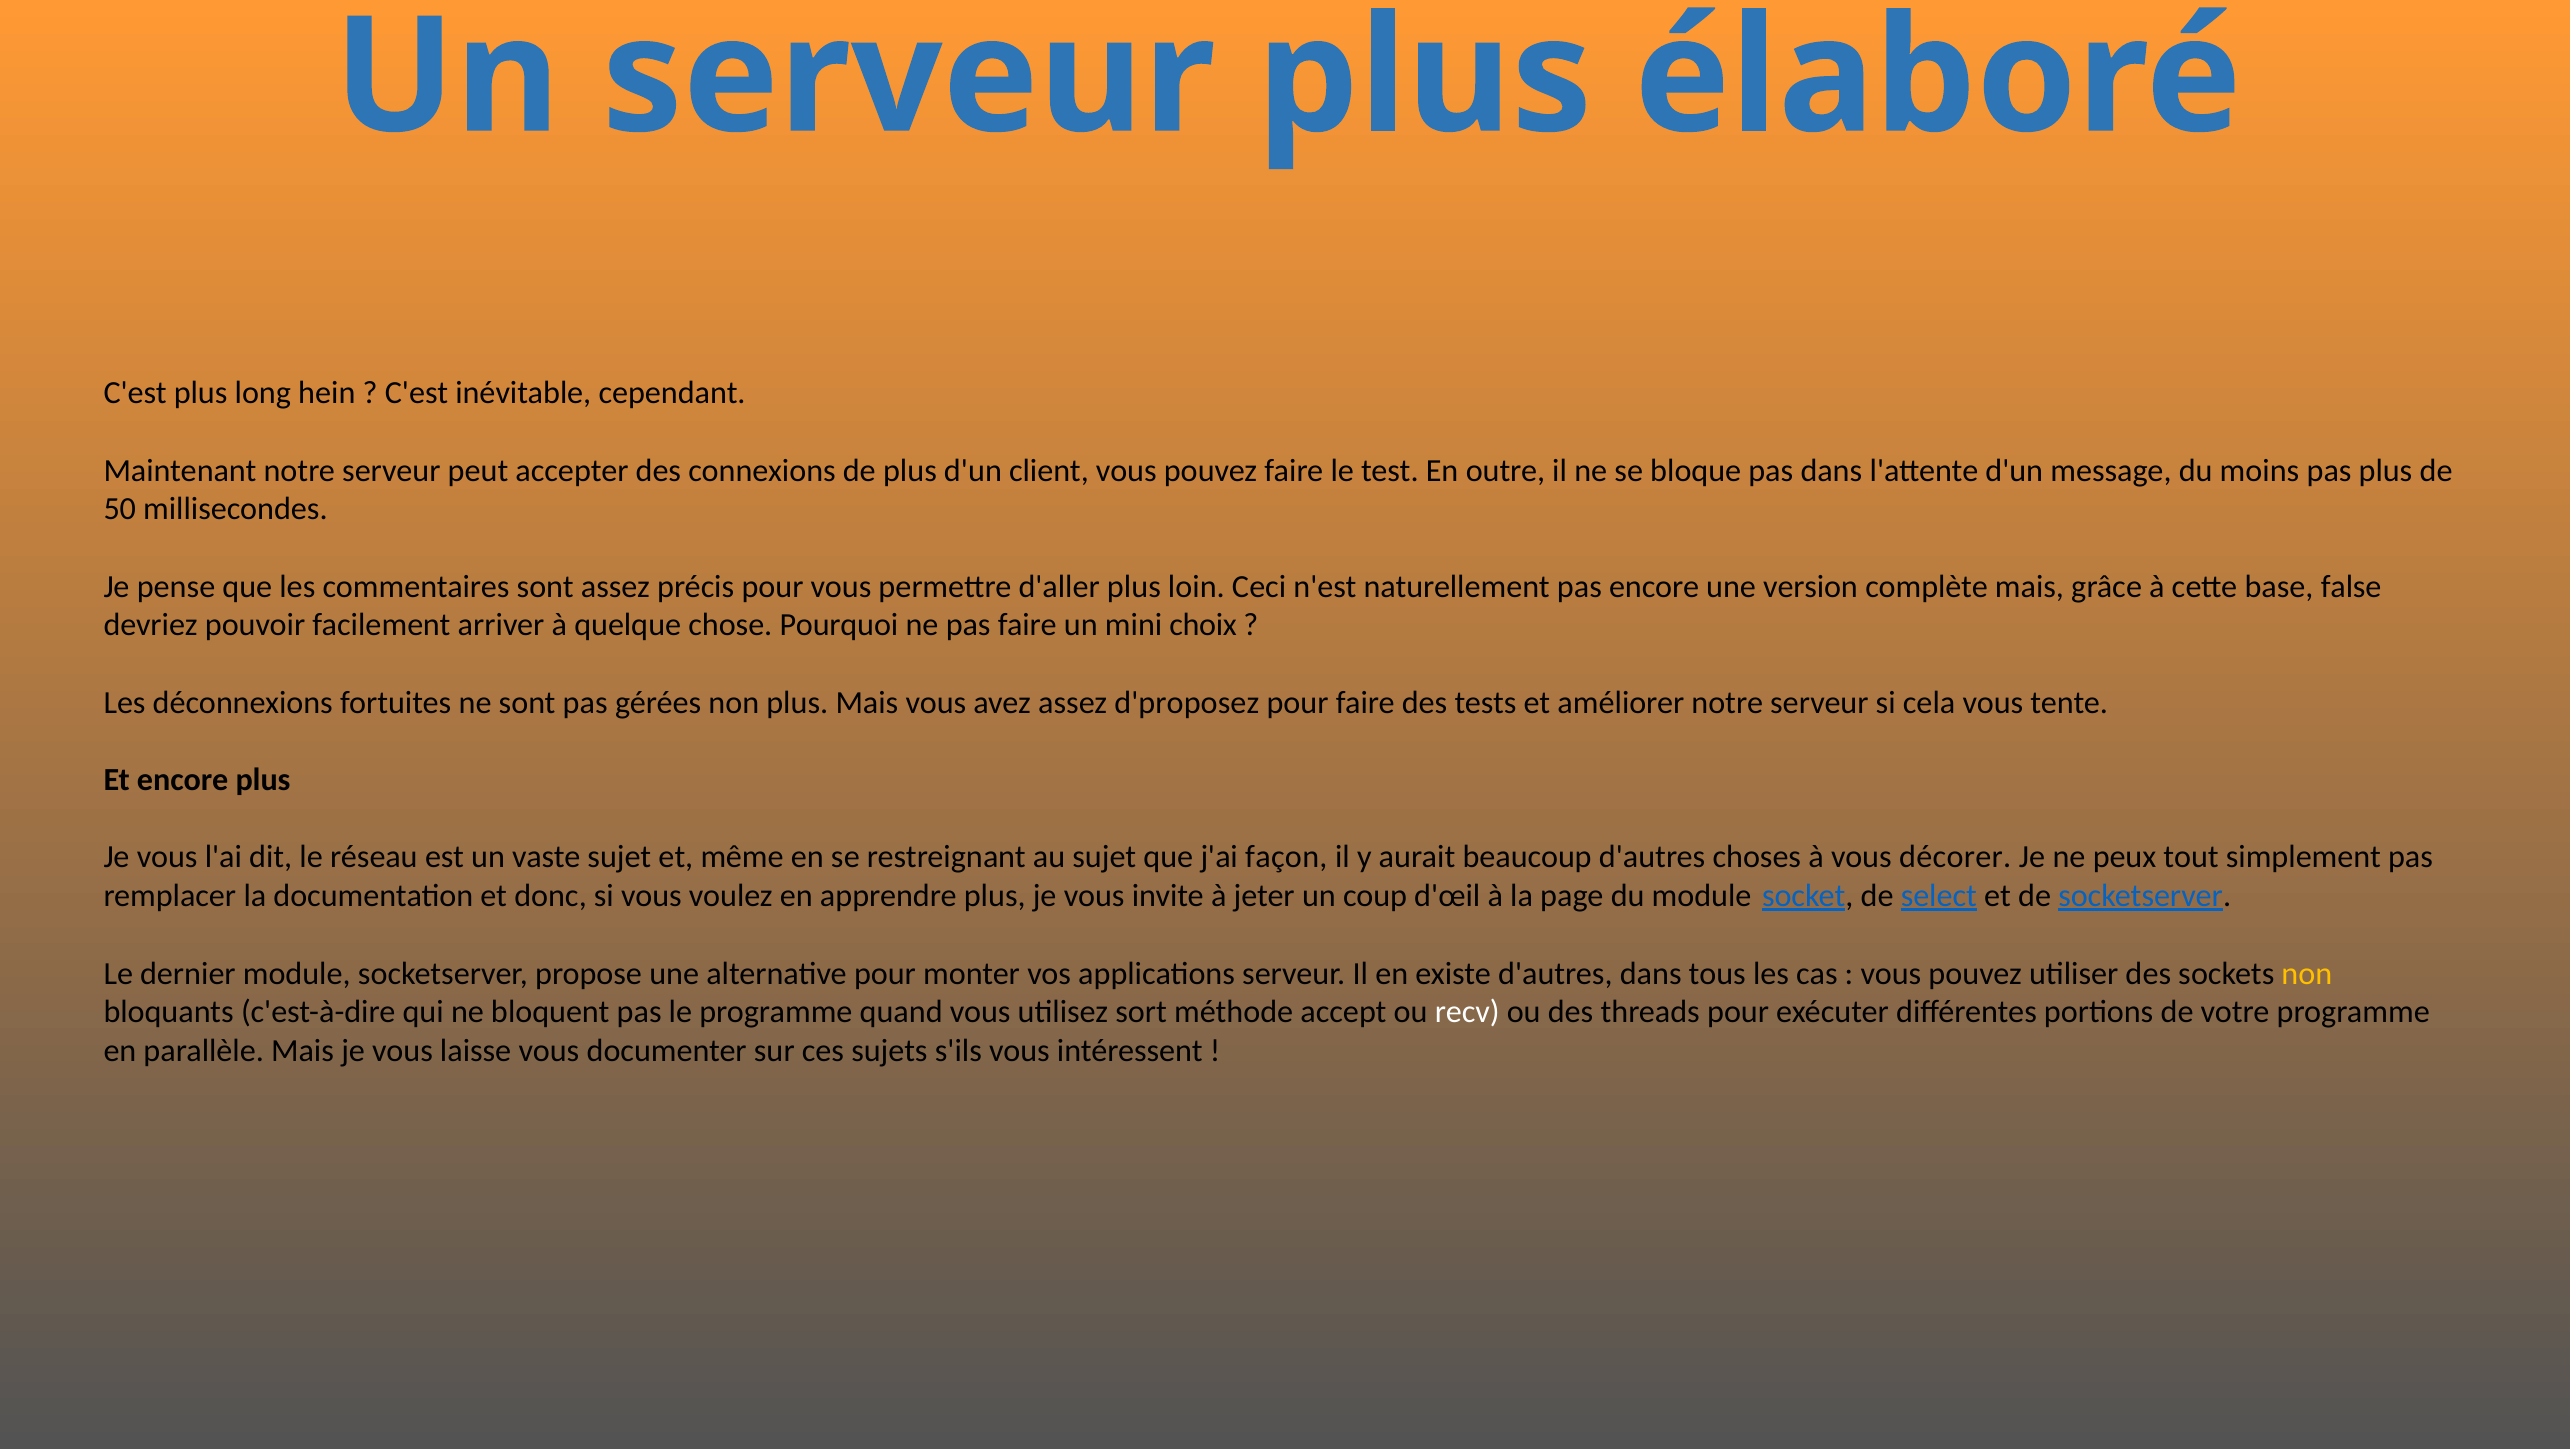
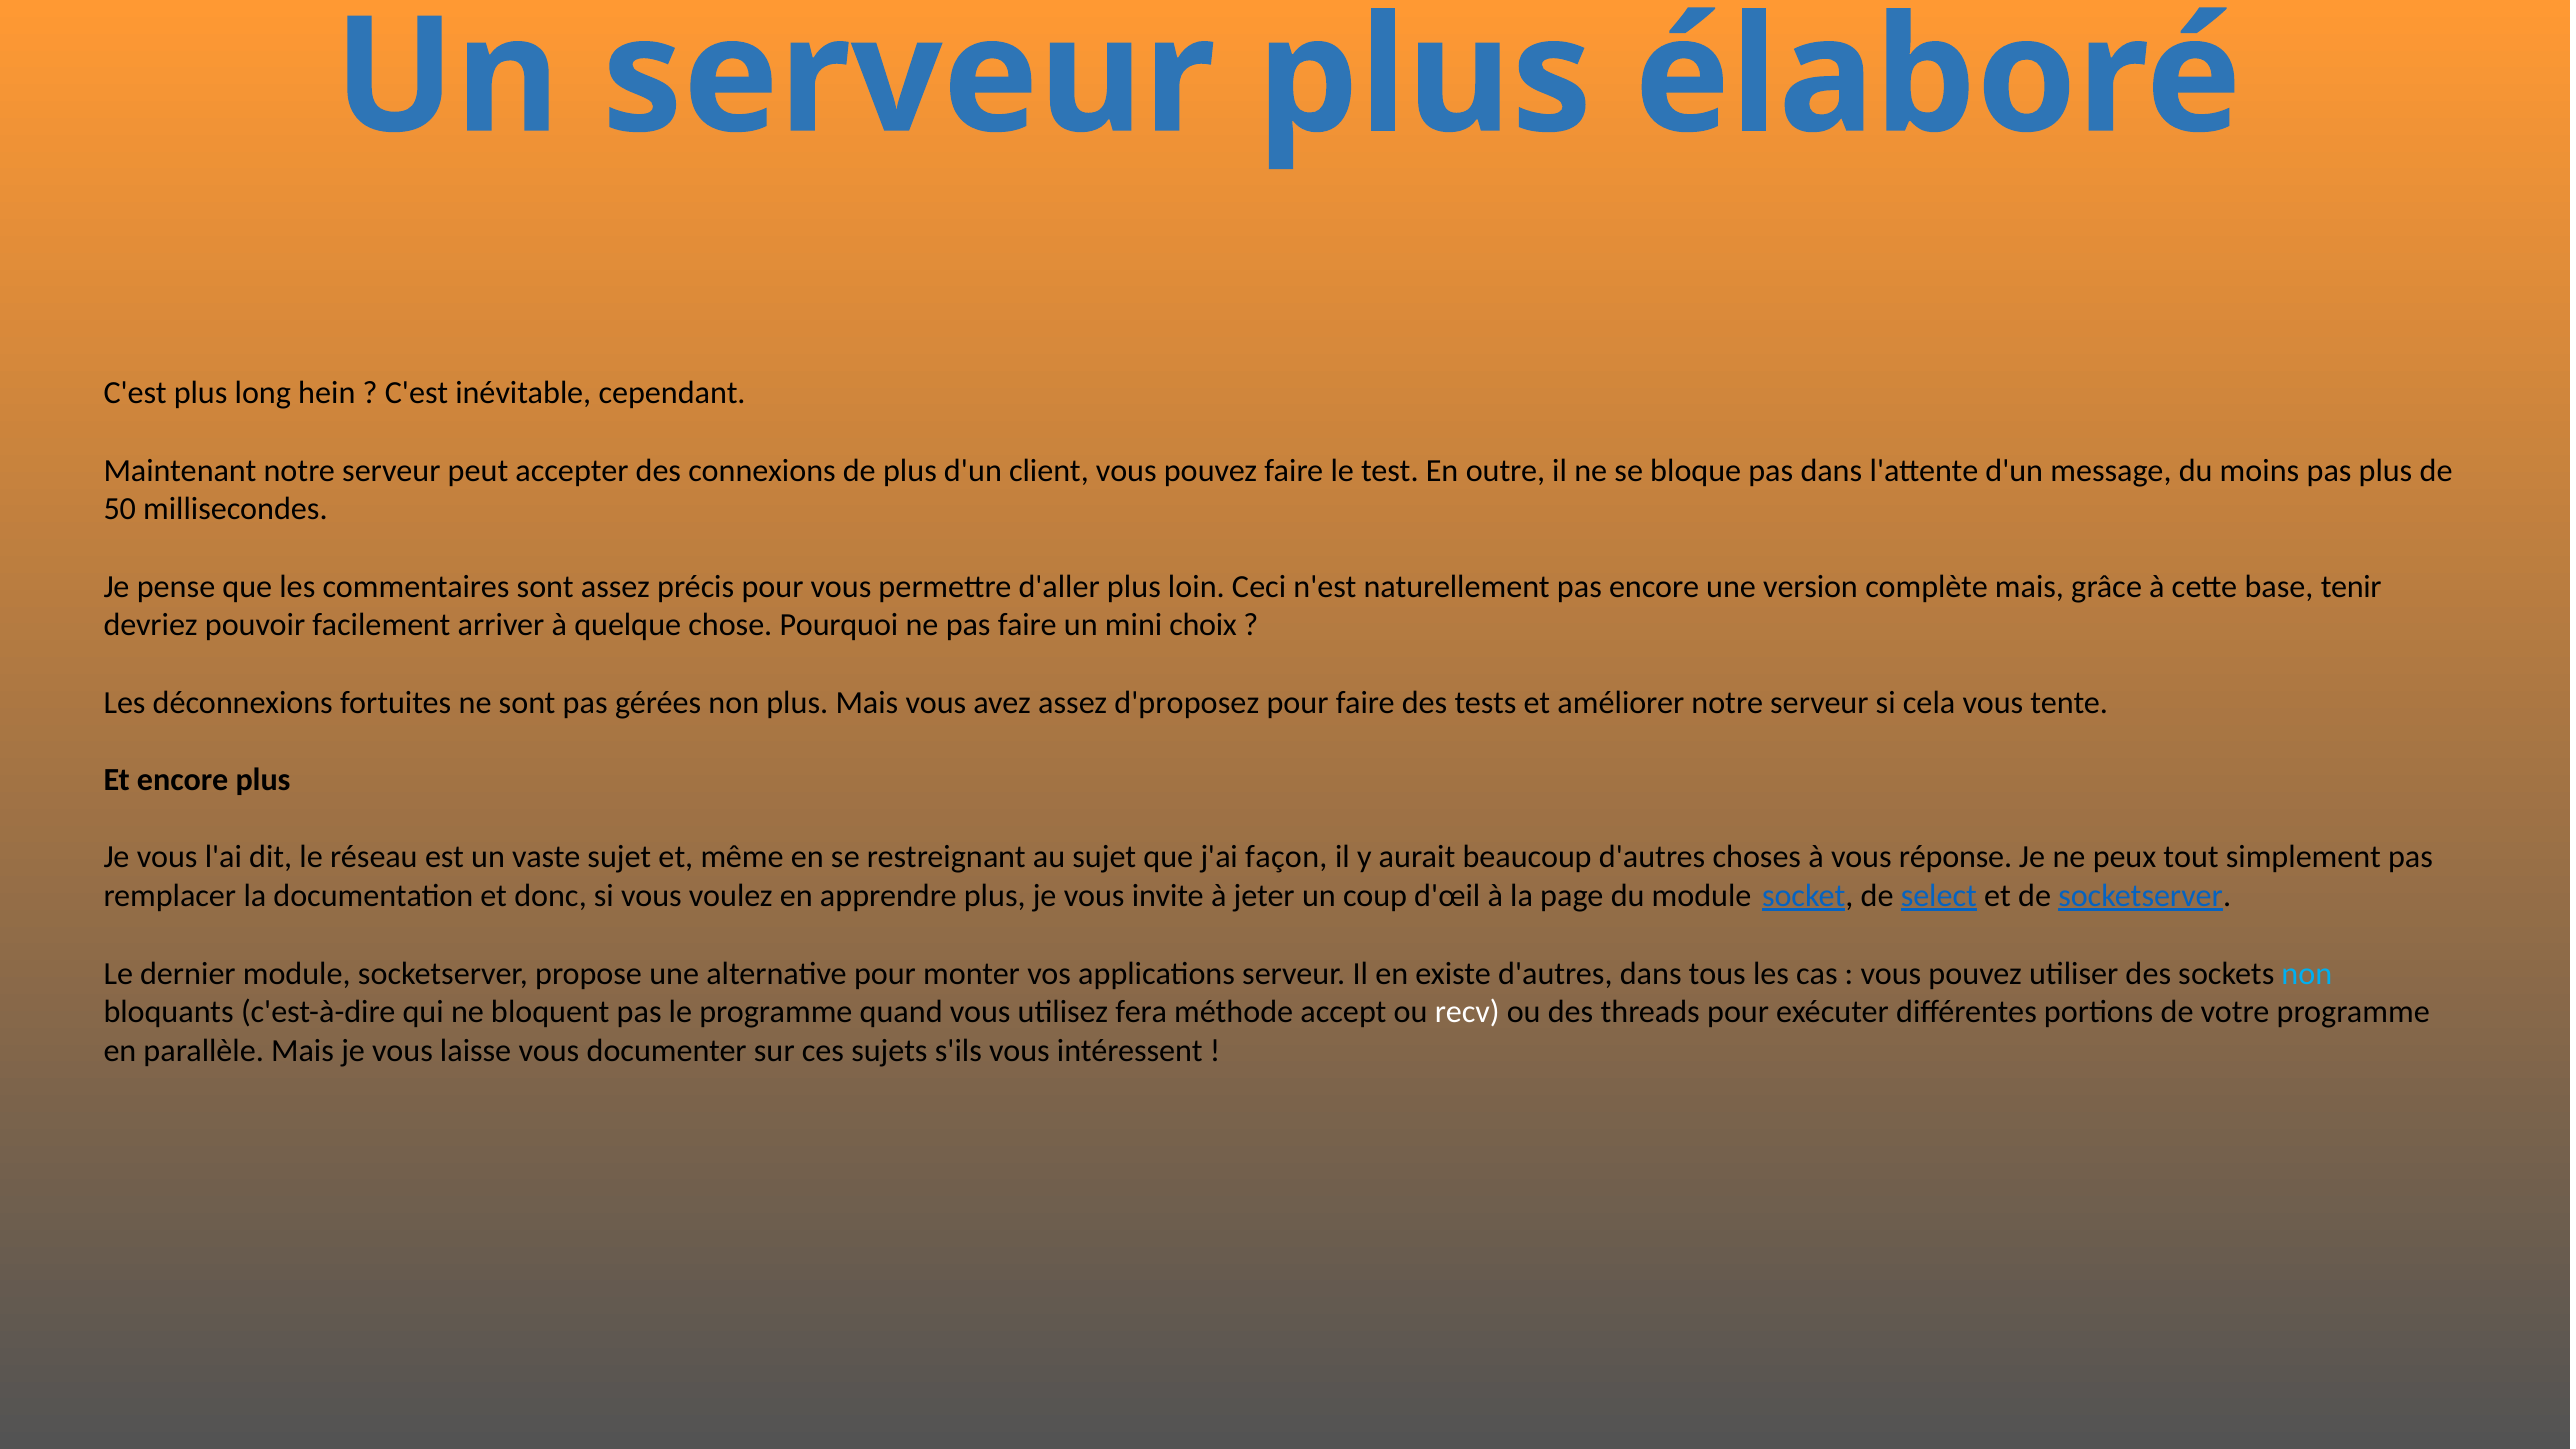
false: false -> tenir (2351, 586)
décorer: décorer -> réponse (1956, 857)
non colour: yellow -> light blue (2307, 973)
sort: sort -> fera (1141, 1012)
